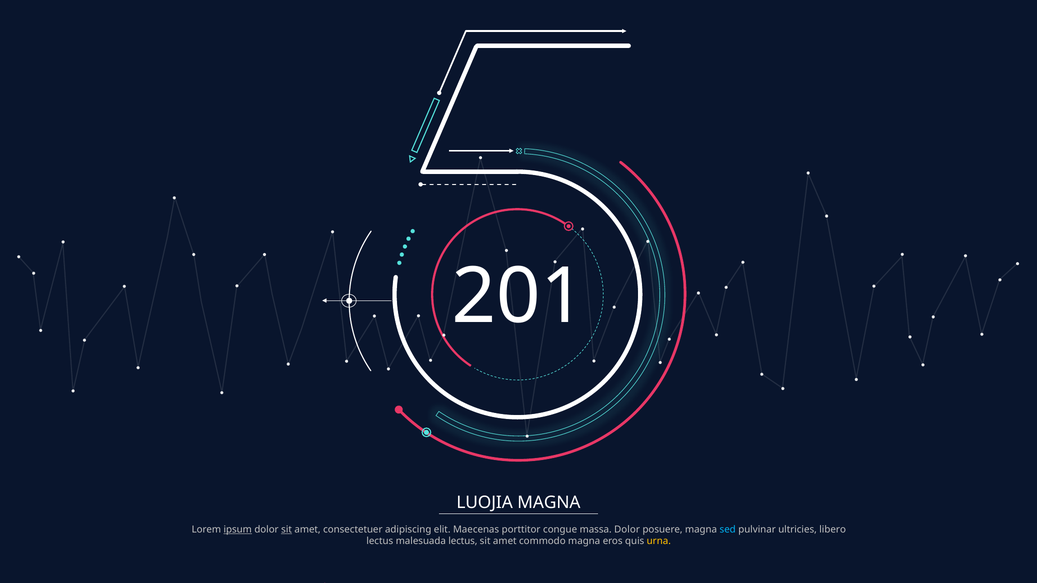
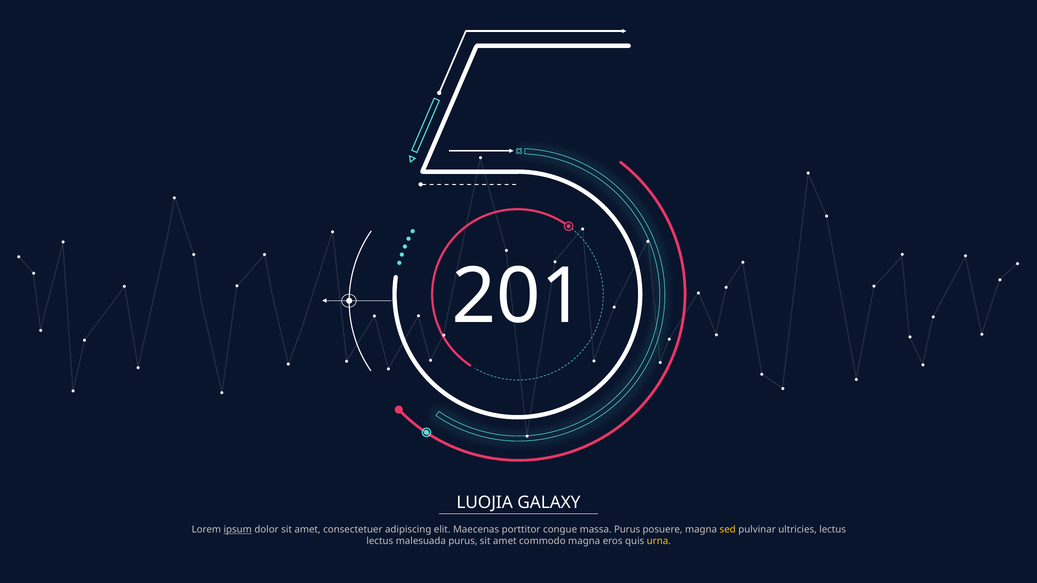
LUOJIA MAGNA: MAGNA -> GALAXY (549, 503)
sit underline: present -> none (287, 530)
massa Dolor: Dolor -> Purus (627, 530)
sed colour: light blue -> yellow (728, 530)
ultricies libero: libero -> lectus (833, 530)
malesuada lectus: lectus -> purus (463, 541)
